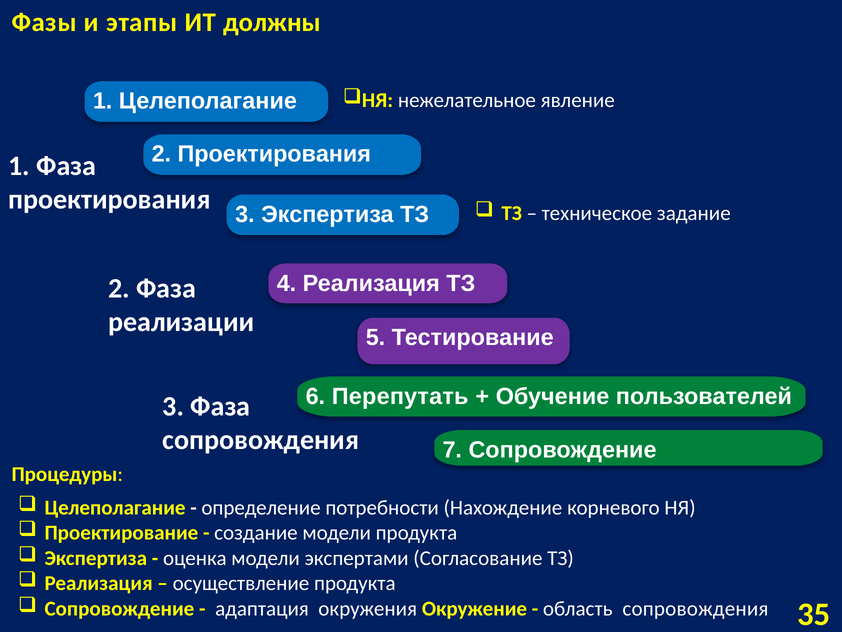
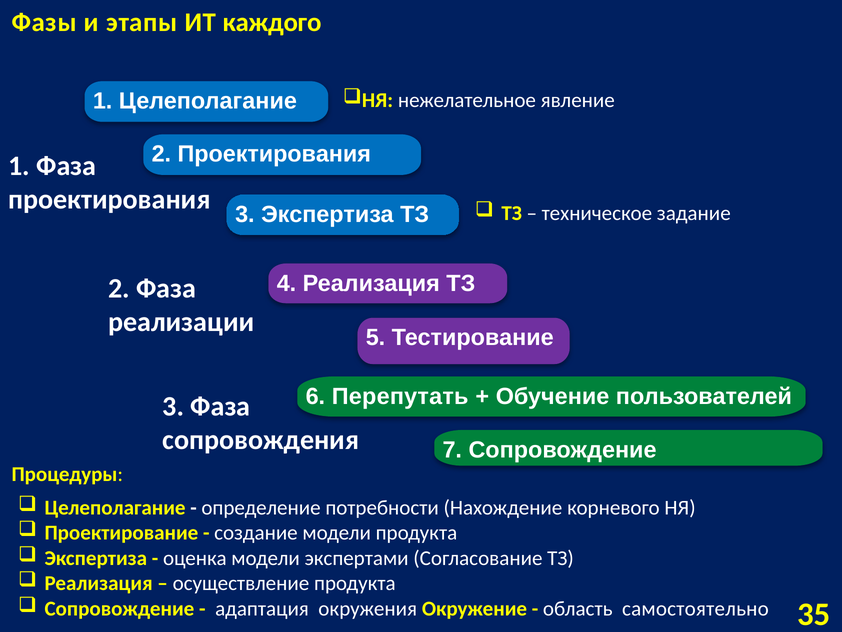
должны: должны -> каждого (272, 23)
область сопровождения: сопровождения -> самостоятельно (695, 608)
